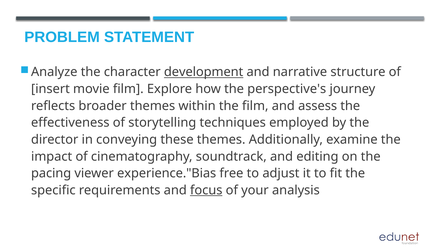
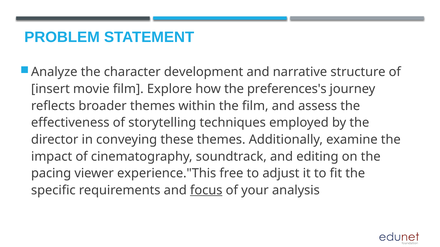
development underline: present -> none (204, 72)
perspective's: perspective's -> preferences's (287, 89)
experience."Bias: experience."Bias -> experience."This (167, 174)
